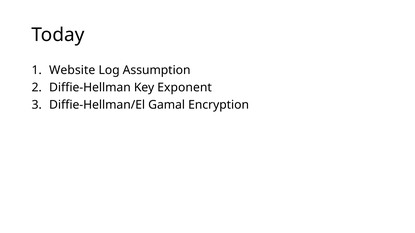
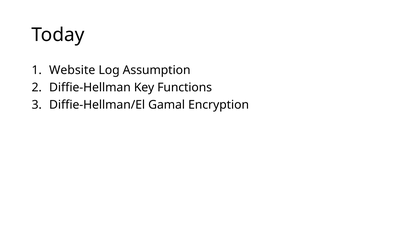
Exponent: Exponent -> Functions (185, 88)
